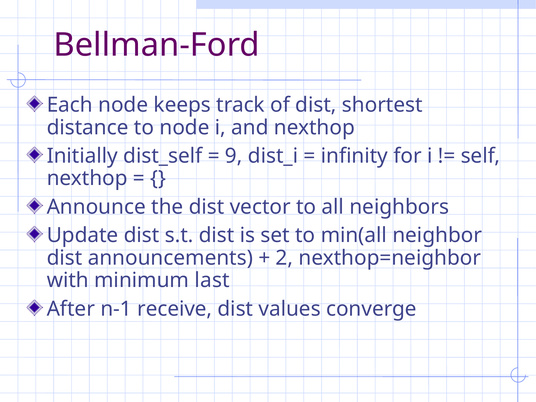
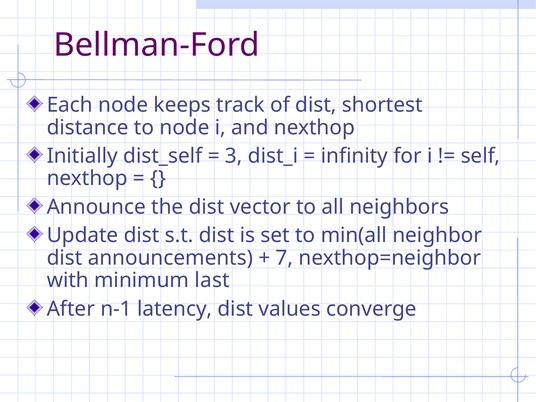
9: 9 -> 3 (234, 156)
2: 2 -> 7 (284, 258)
receive: receive -> latency (175, 309)
